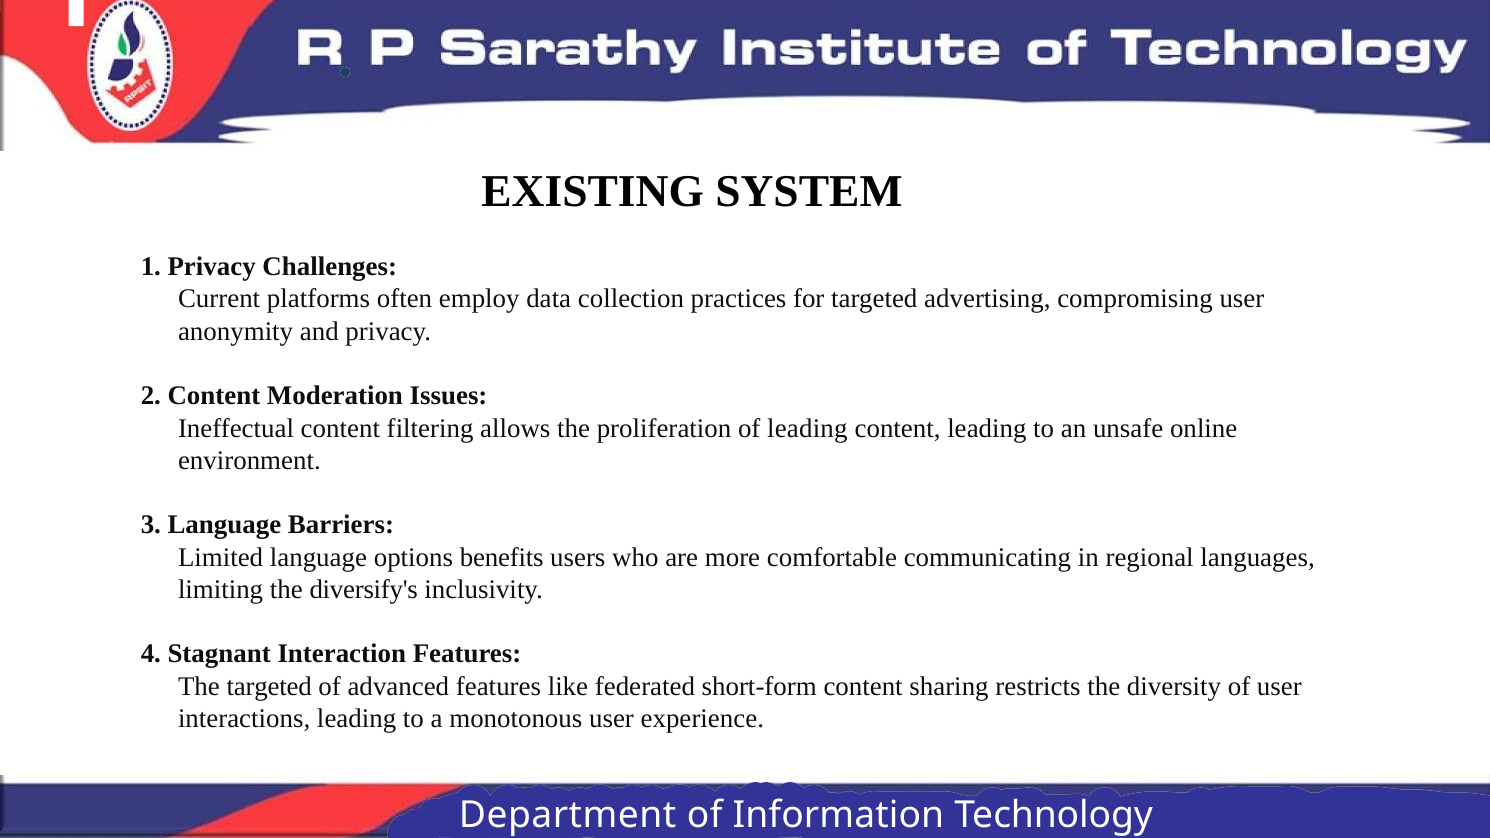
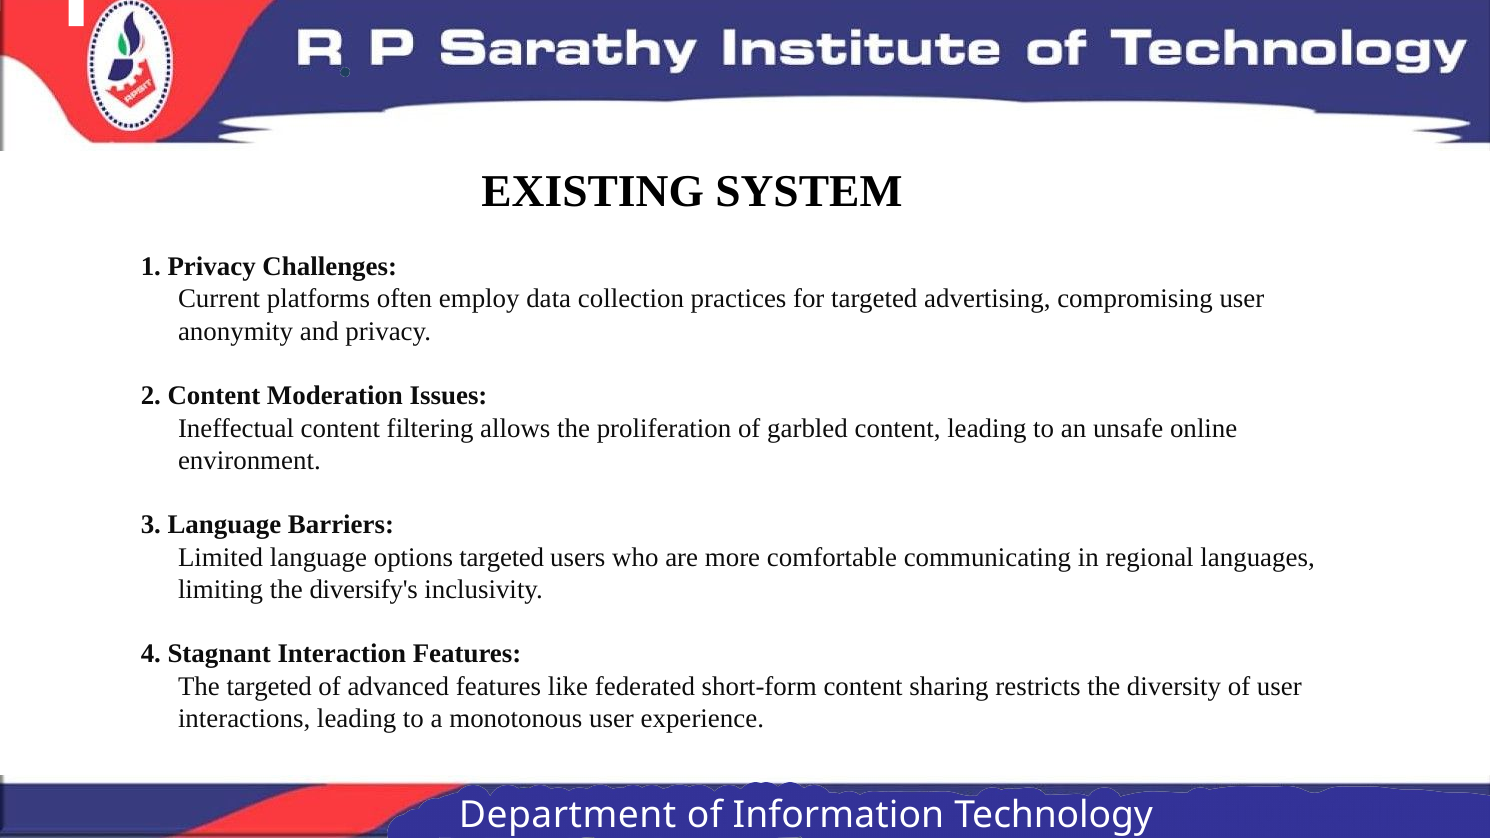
of leading: leading -> garbled (807, 428)
options benefits: benefits -> targeted (502, 557)
